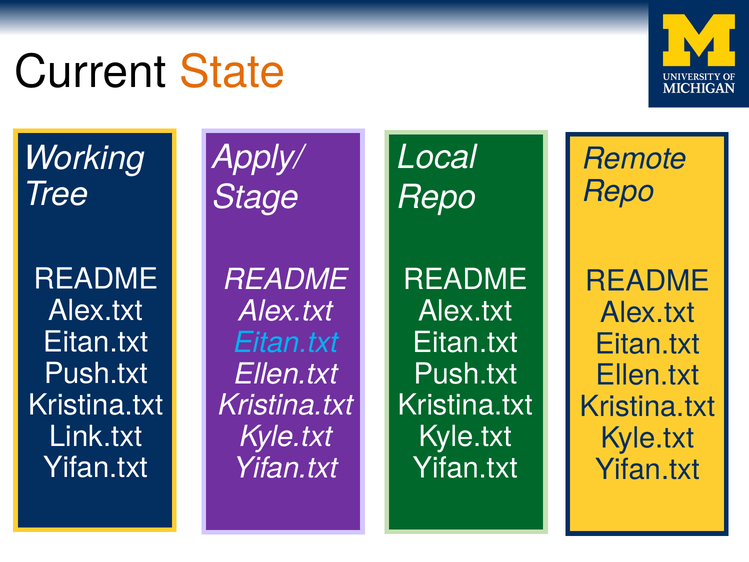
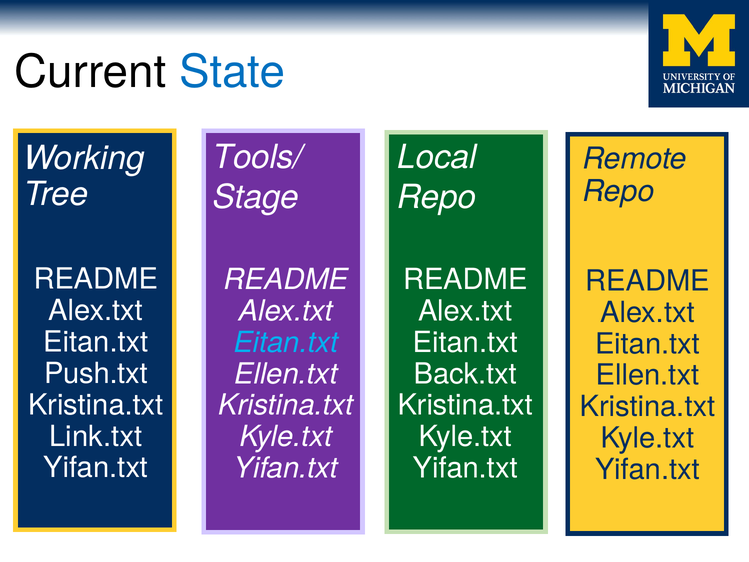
State colour: orange -> blue (232, 72)
Apply/: Apply/ -> Tools/ (258, 157)
Push.txt: Push.txt -> Back.txt (465, 374)
